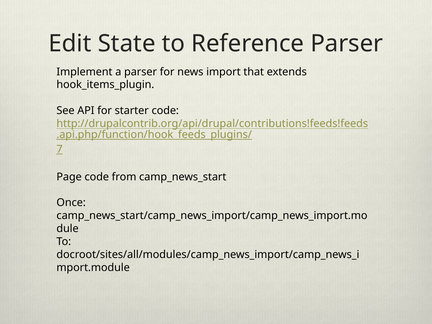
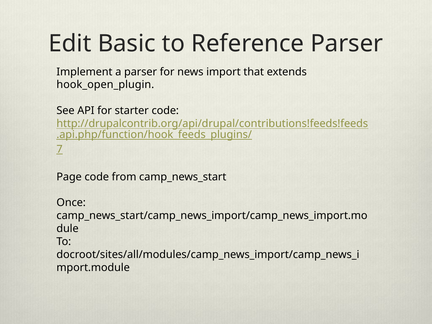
State: State -> Basic (127, 44)
hook_items_plugin: hook_items_plugin -> hook_open_plugin (105, 85)
